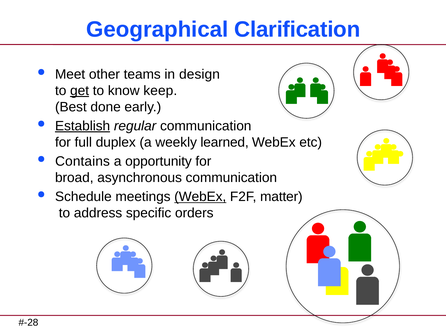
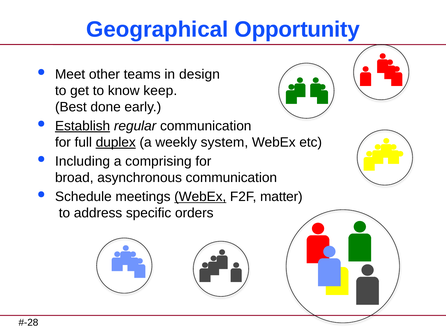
Clarification: Clarification -> Opportunity (297, 29)
get underline: present -> none (80, 91)
duplex underline: none -> present (116, 143)
learned: learned -> system (224, 143)
Contains: Contains -> Including (83, 162)
opportunity: opportunity -> comprising (158, 162)
